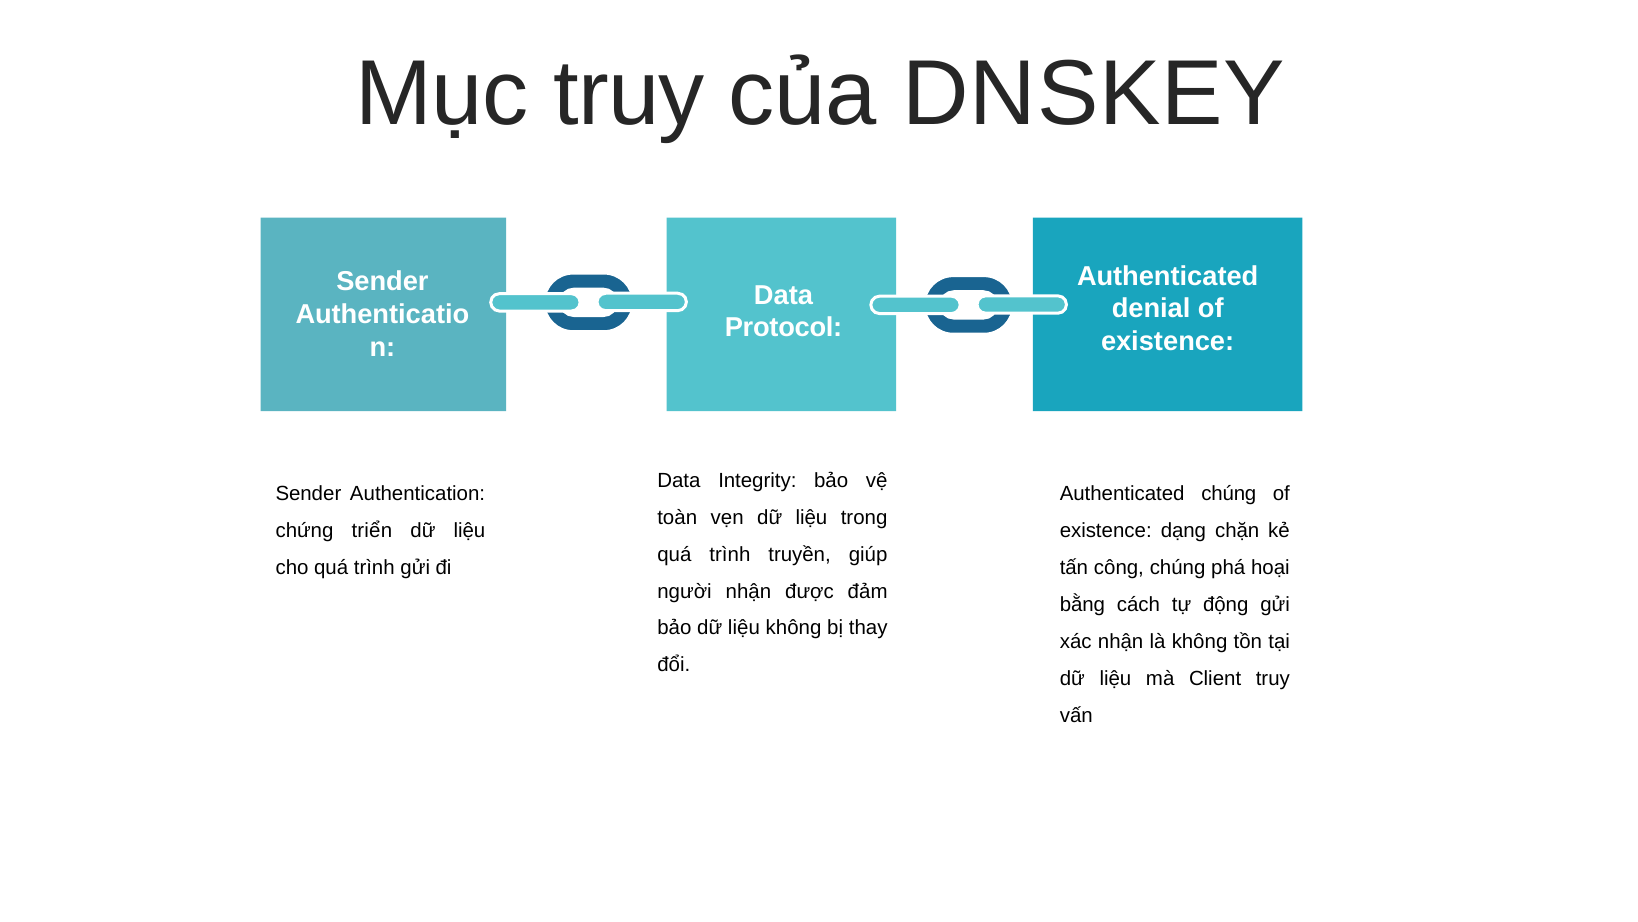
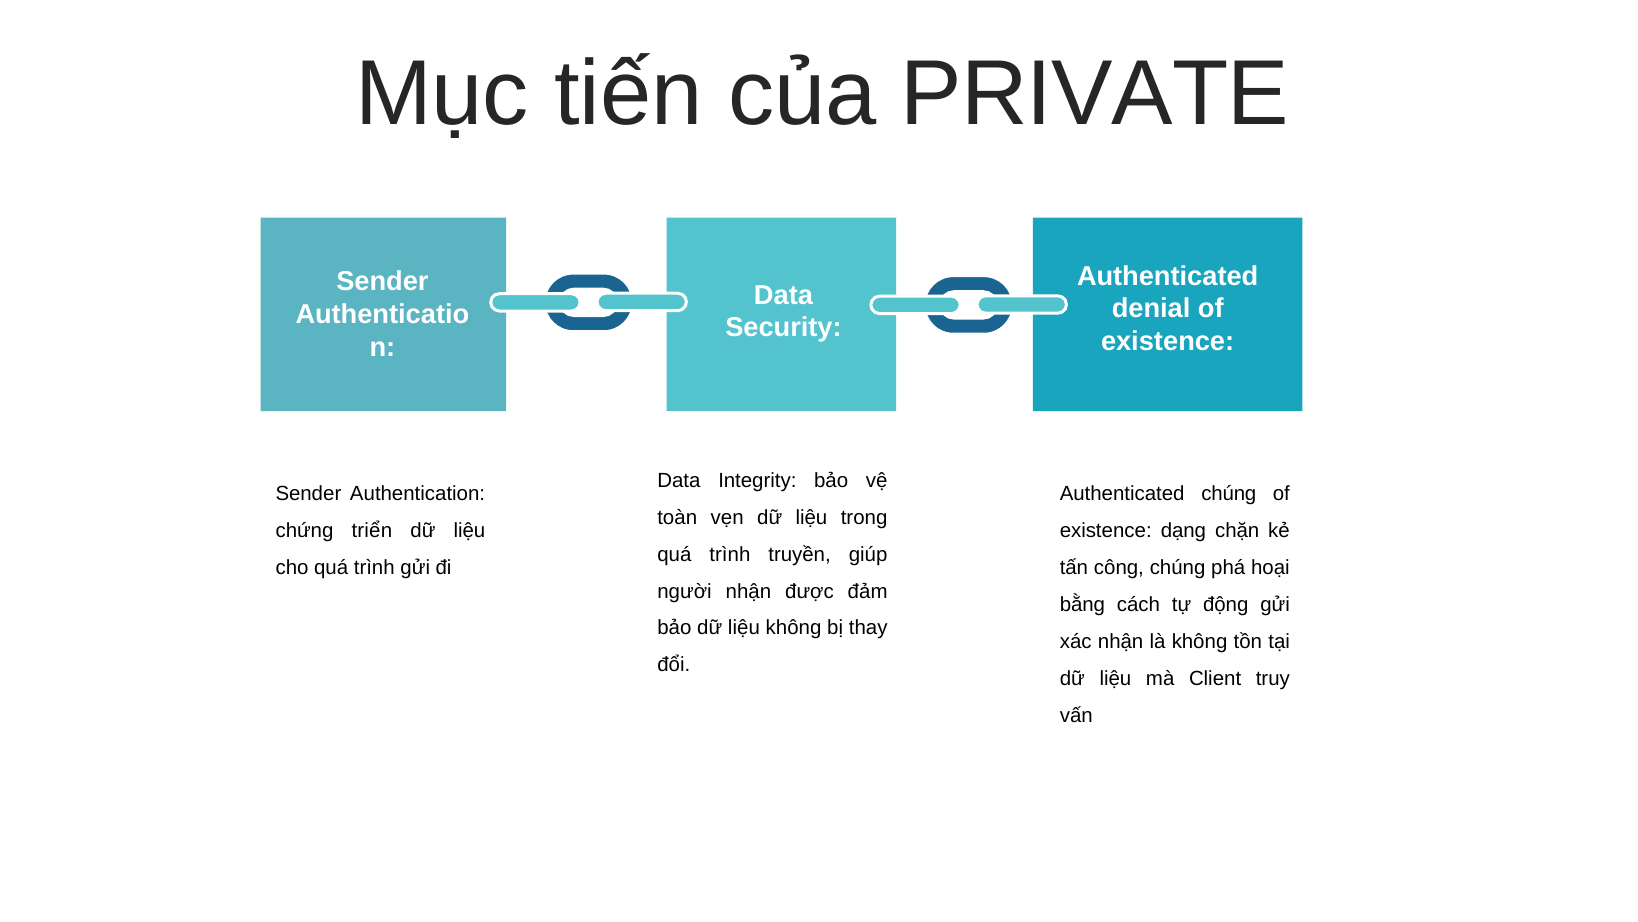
Mục truy: truy -> tiến (629, 94)
DNSKEY: DNSKEY -> PRIVATE (1095, 94)
Protocol: Protocol -> Security (783, 328)
